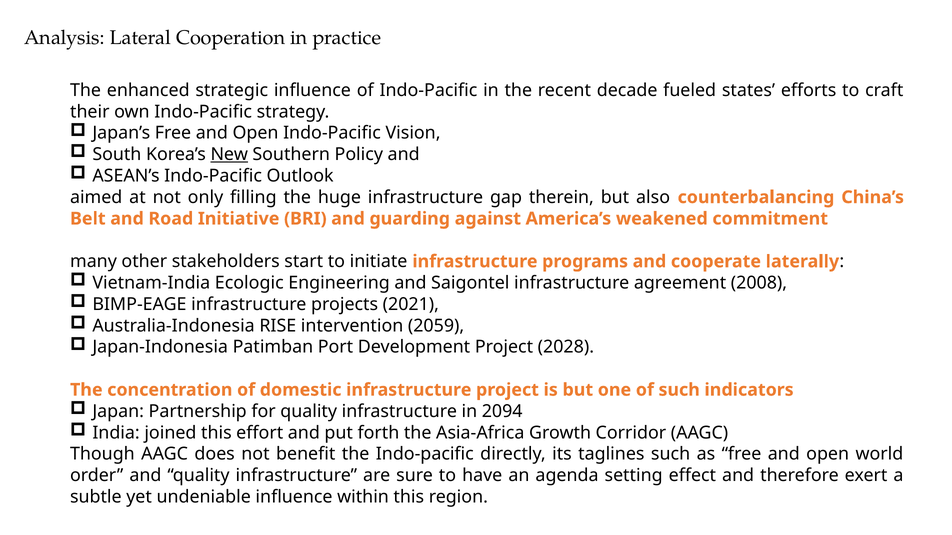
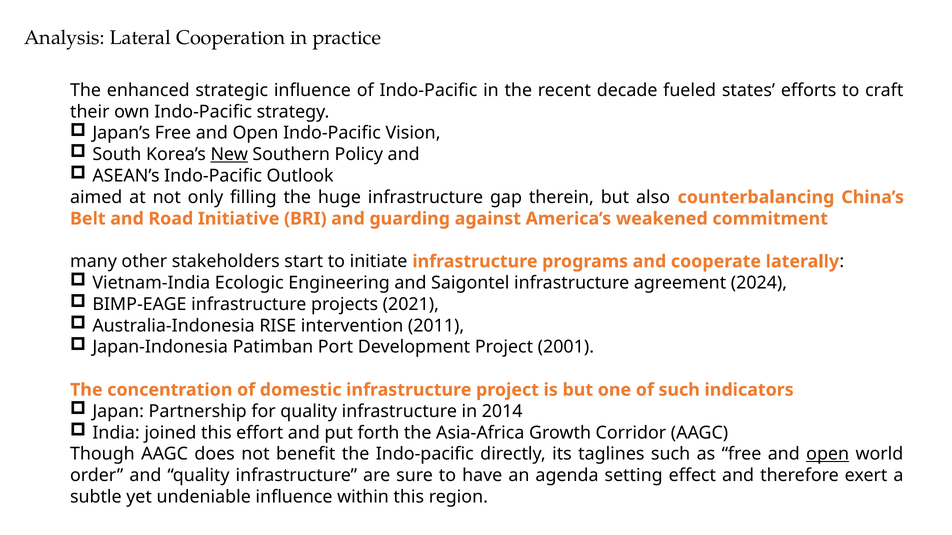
2008: 2008 -> 2024 (759, 283)
2059: 2059 -> 2011 (436, 326)
2028: 2028 -> 2001 (566, 347)
2094: 2094 -> 2014 (502, 412)
open underline: none -> present (828, 454)
